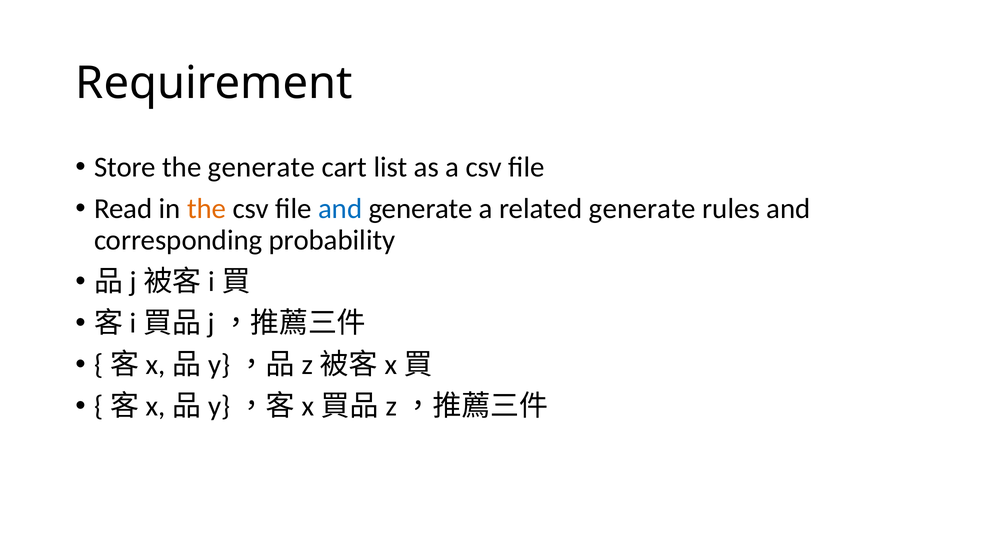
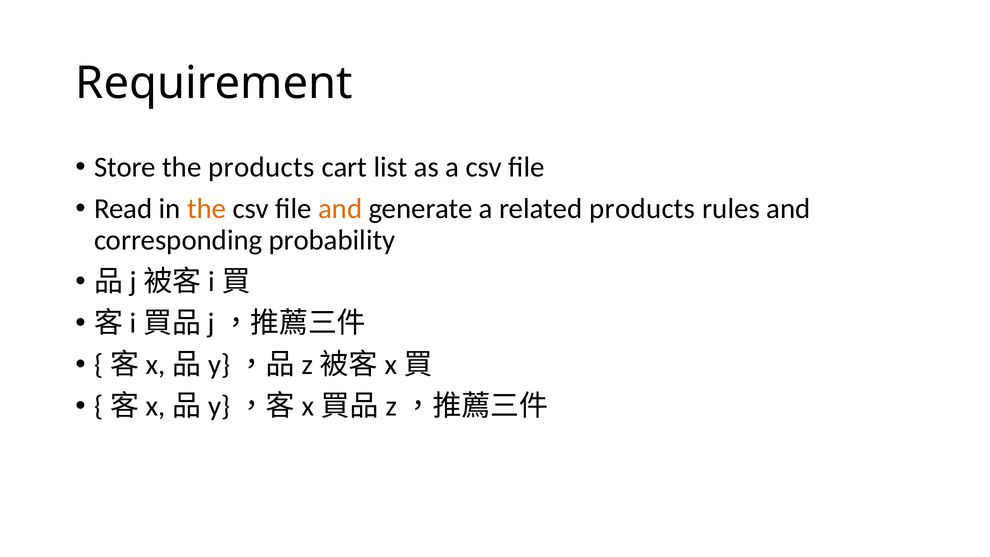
the generate: generate -> products (261, 167)
and colour: blue -> orange (340, 209)
related generate: generate -> products (642, 209)
